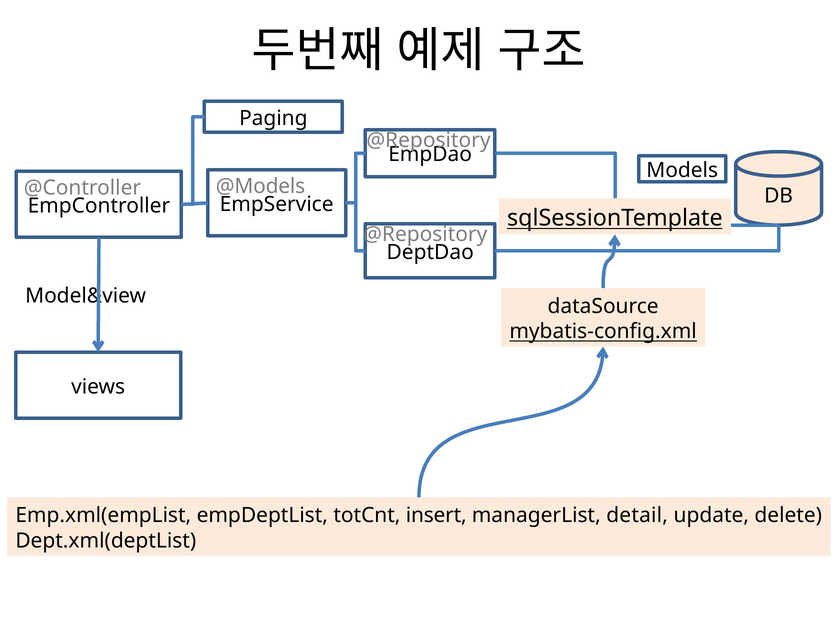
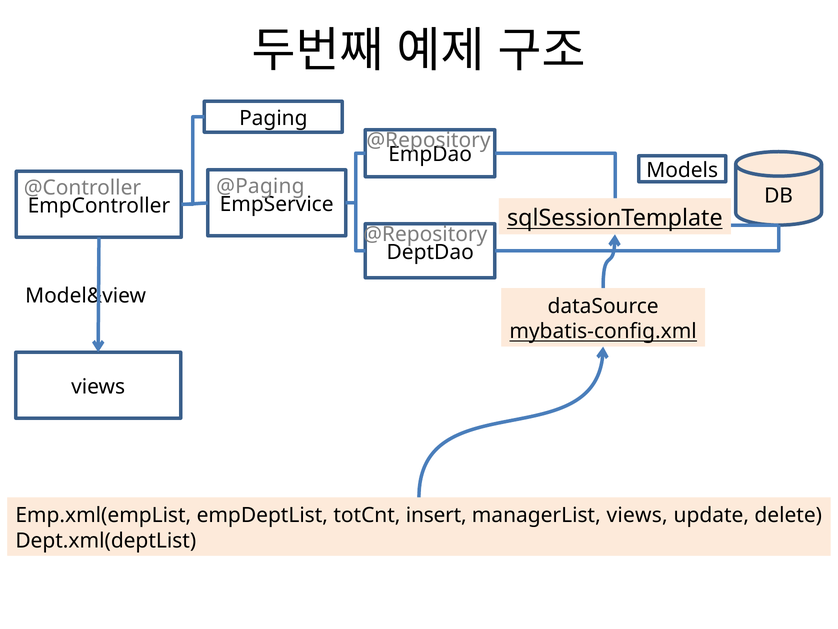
@Models: @Models -> @Paging (260, 186)
managerList detail: detail -> views (637, 515)
